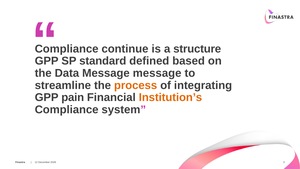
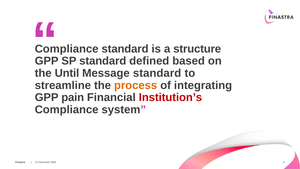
continue: continue -> standard (125, 49)
Data: Data -> Until (67, 73)
Message message: message -> standard (157, 73)
Institution’s colour: orange -> red (170, 97)
